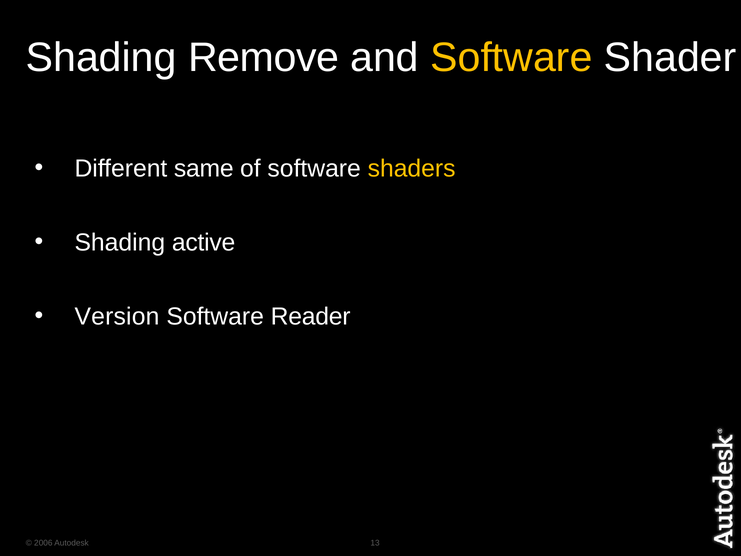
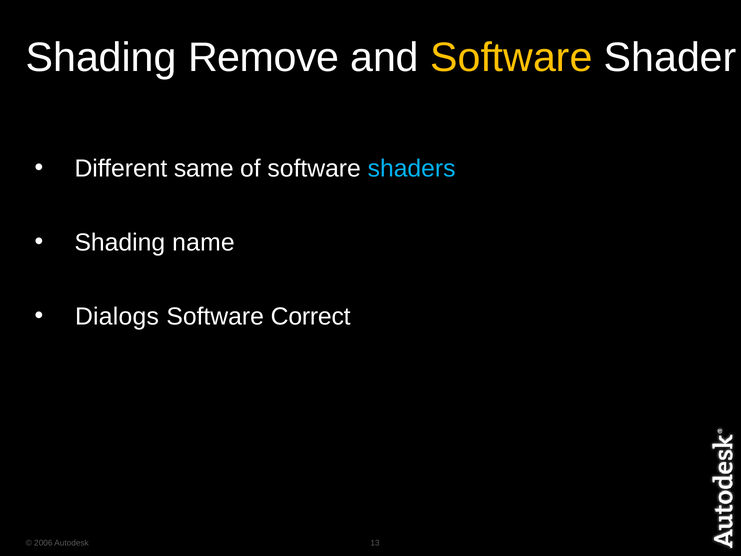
shaders colour: yellow -> light blue (412, 168)
active: active -> name (203, 242)
Version: Version -> Dialogs (117, 317)
Reader: Reader -> Correct (311, 317)
